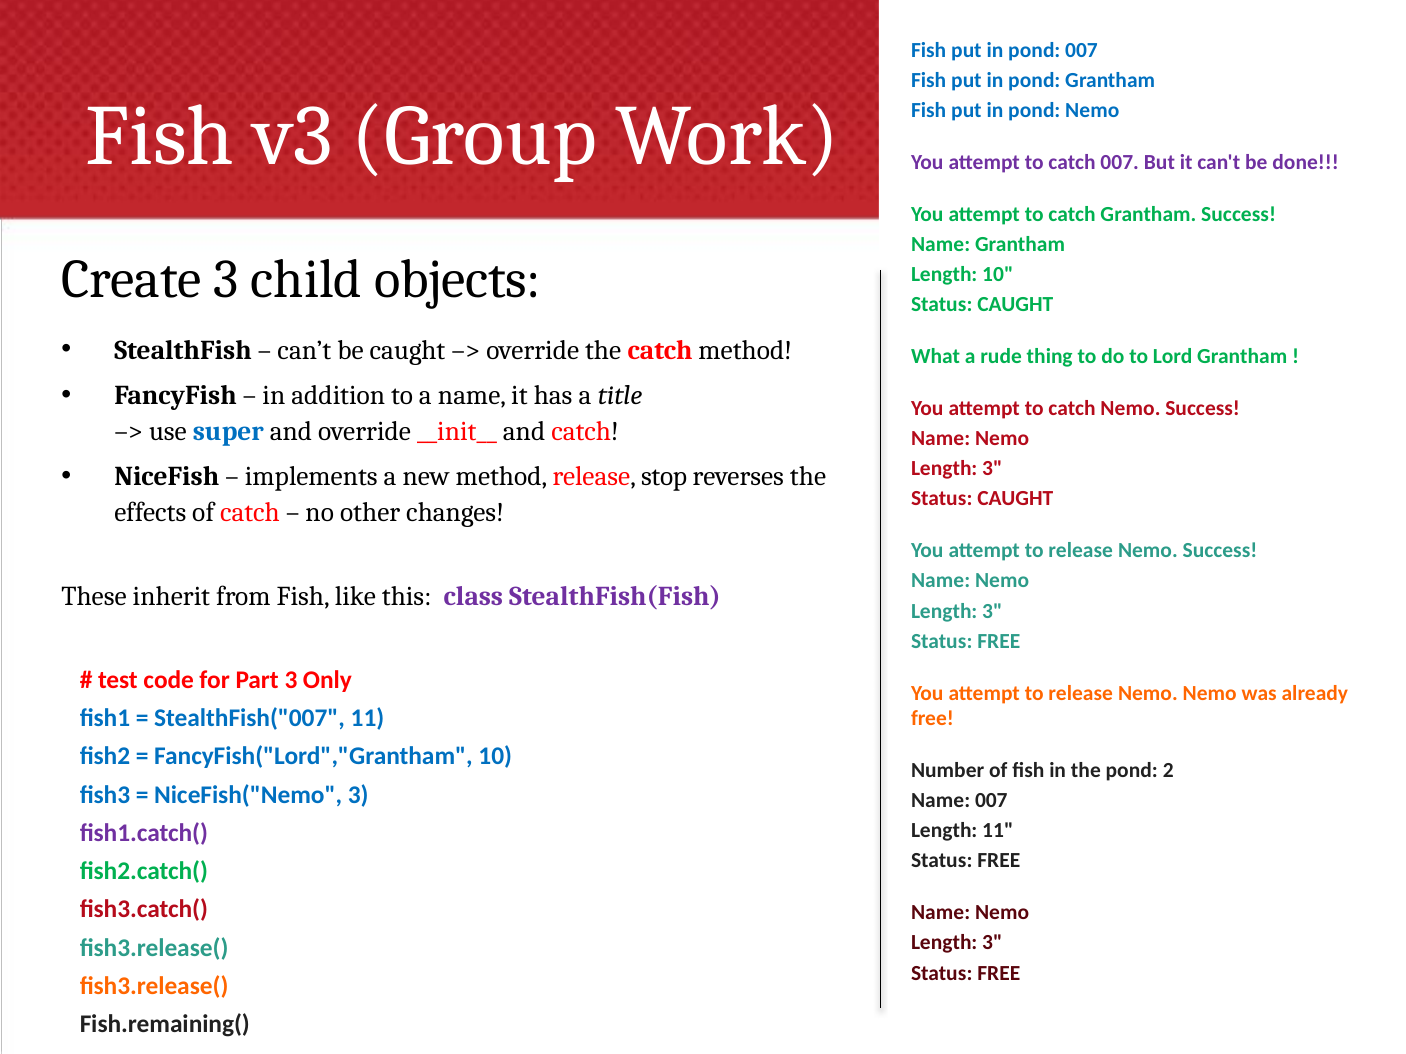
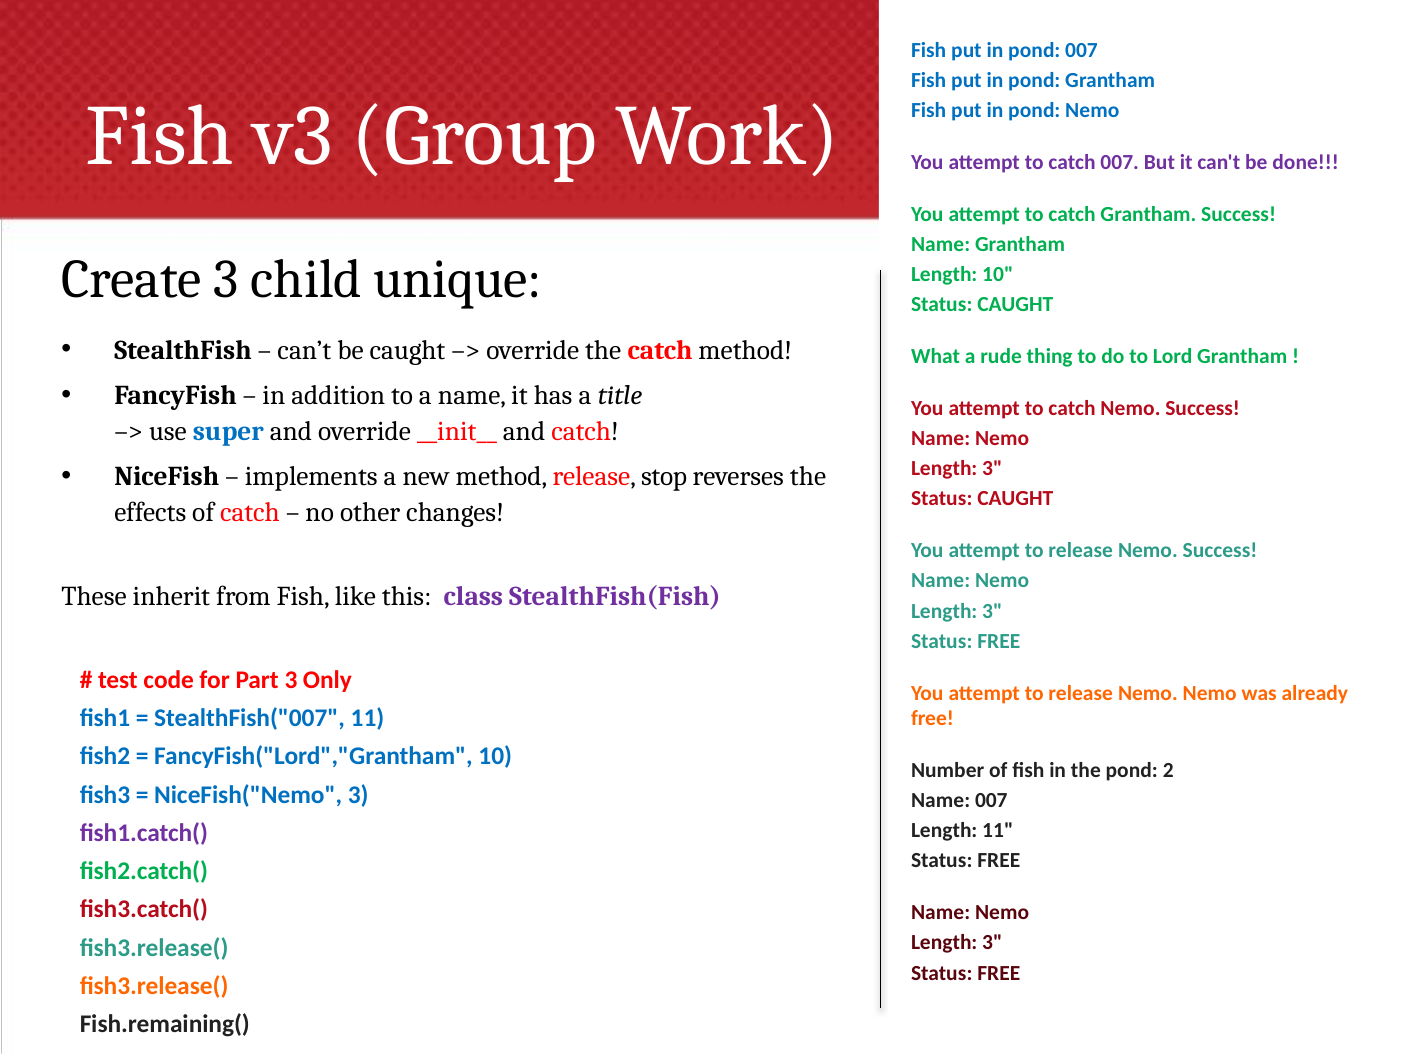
objects: objects -> unique (458, 279)
